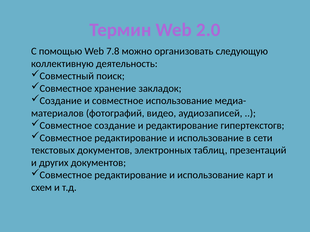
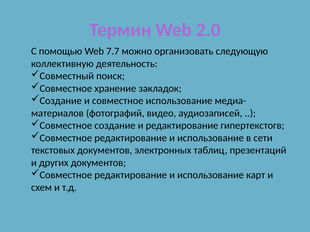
7.8: 7.8 -> 7.7 (113, 51)
